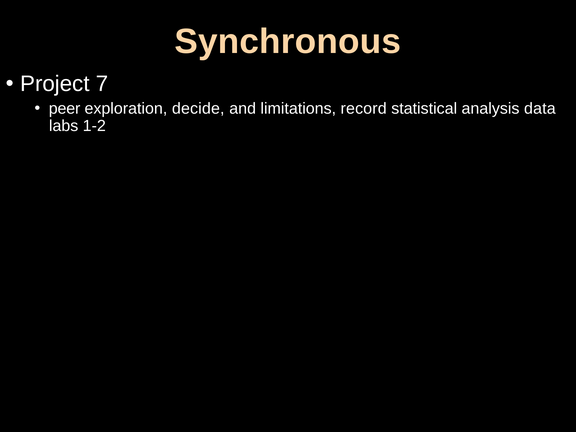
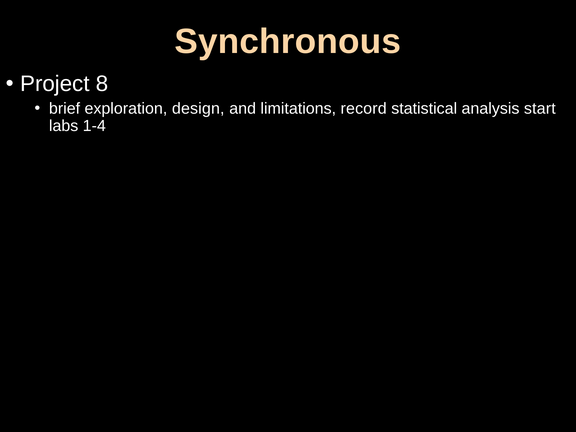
7: 7 -> 8 (102, 84)
peer: peer -> brief (65, 109)
decide: decide -> design (198, 109)
data: data -> start (540, 109)
1-2: 1-2 -> 1-4 (94, 126)
